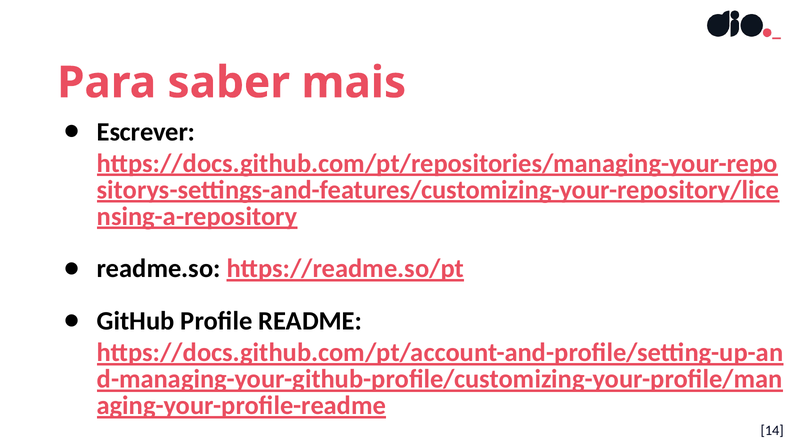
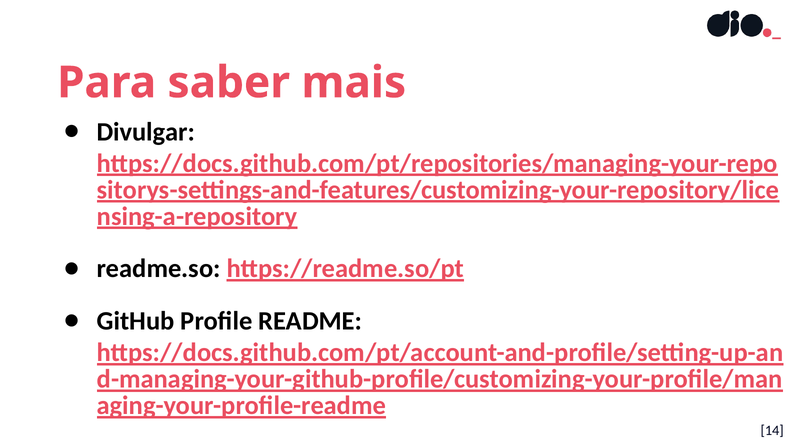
Escrever: Escrever -> Divulgar (146, 132)
